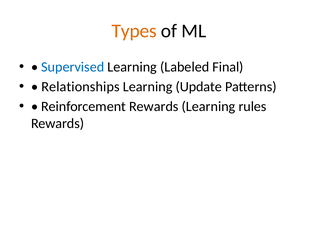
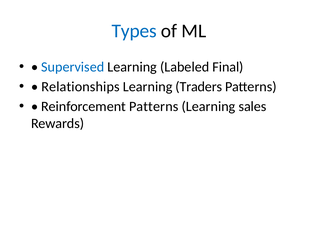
Types colour: orange -> blue (134, 31)
Update: Update -> Traders (199, 87)
Reinforcement Rewards: Rewards -> Patterns (154, 106)
rules: rules -> sales (252, 106)
